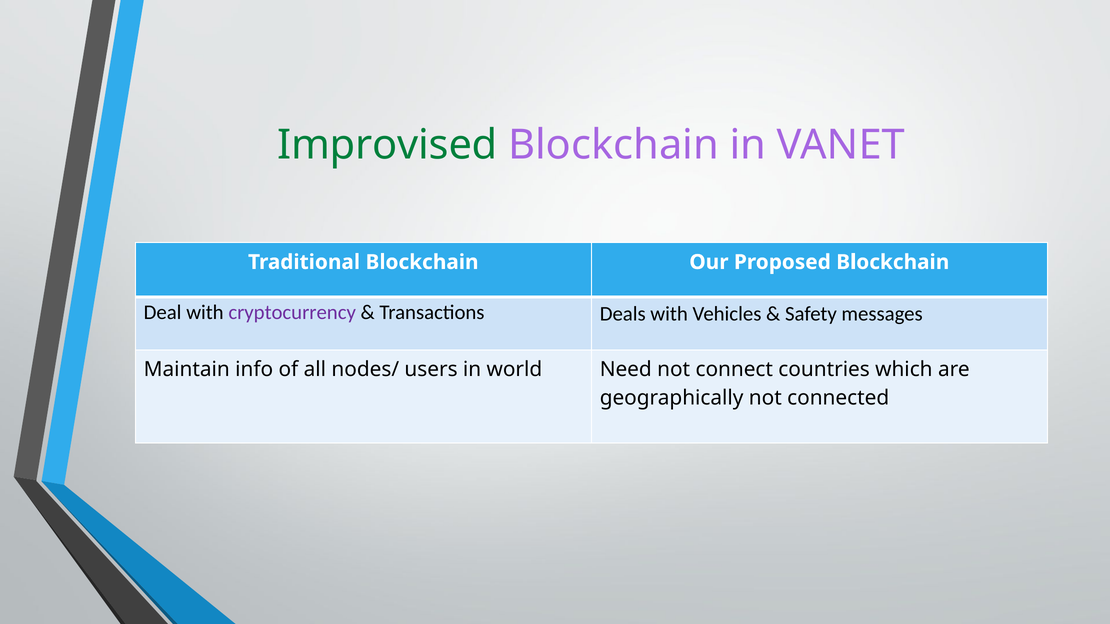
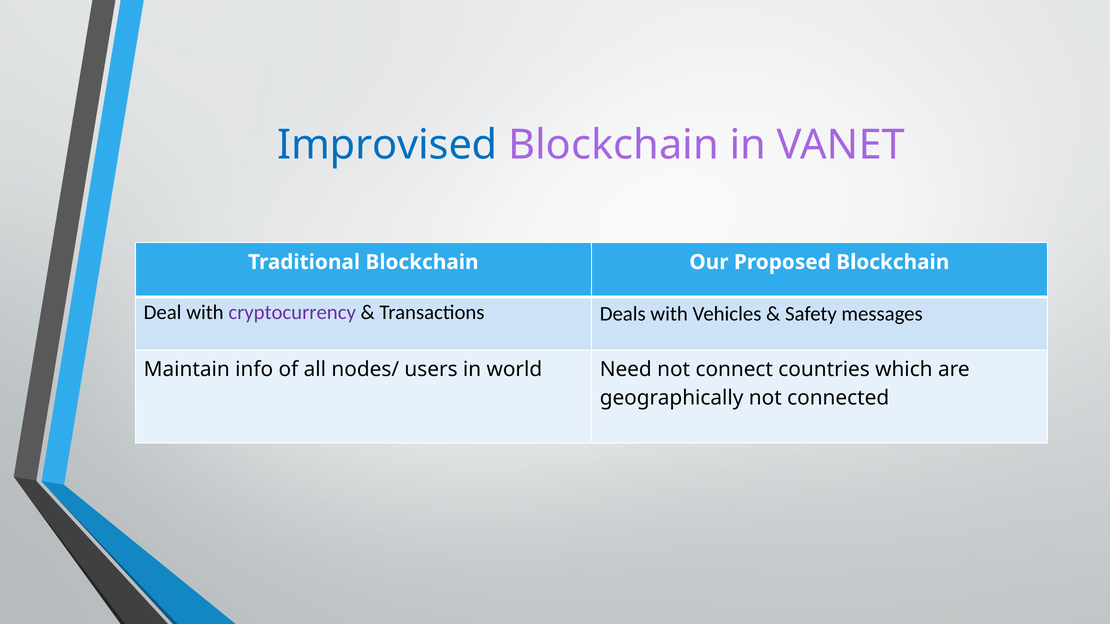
Improvised colour: green -> blue (387, 145)
